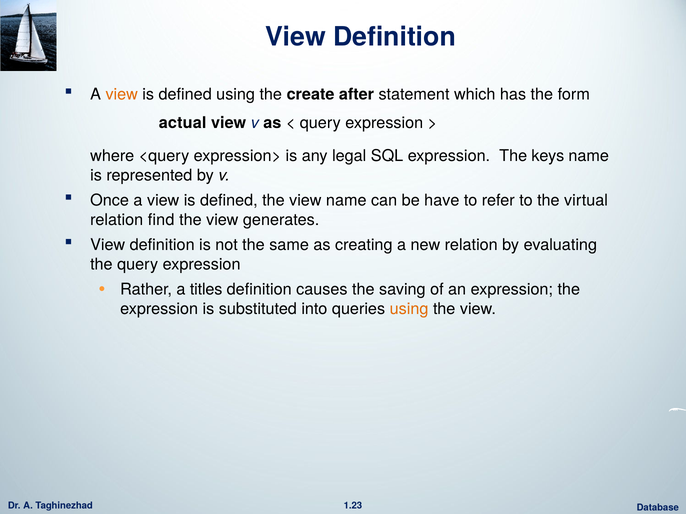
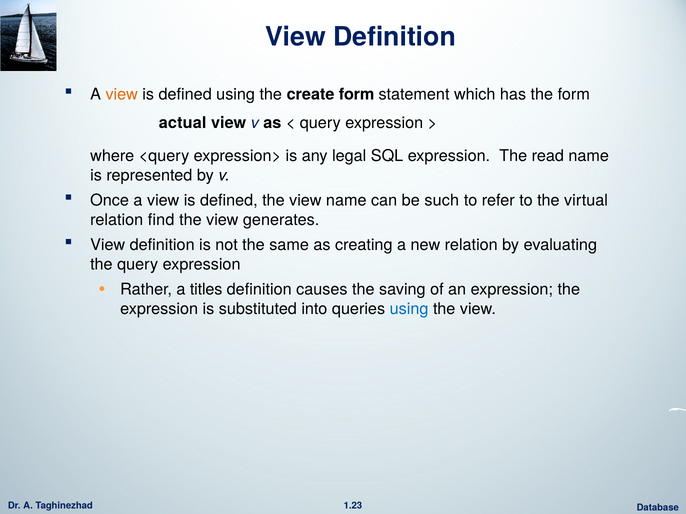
create after: after -> form (357, 95)
keys: keys -> read (548, 156)
have: have -> such (442, 201)
using colour: orange -> blue (409, 309)
